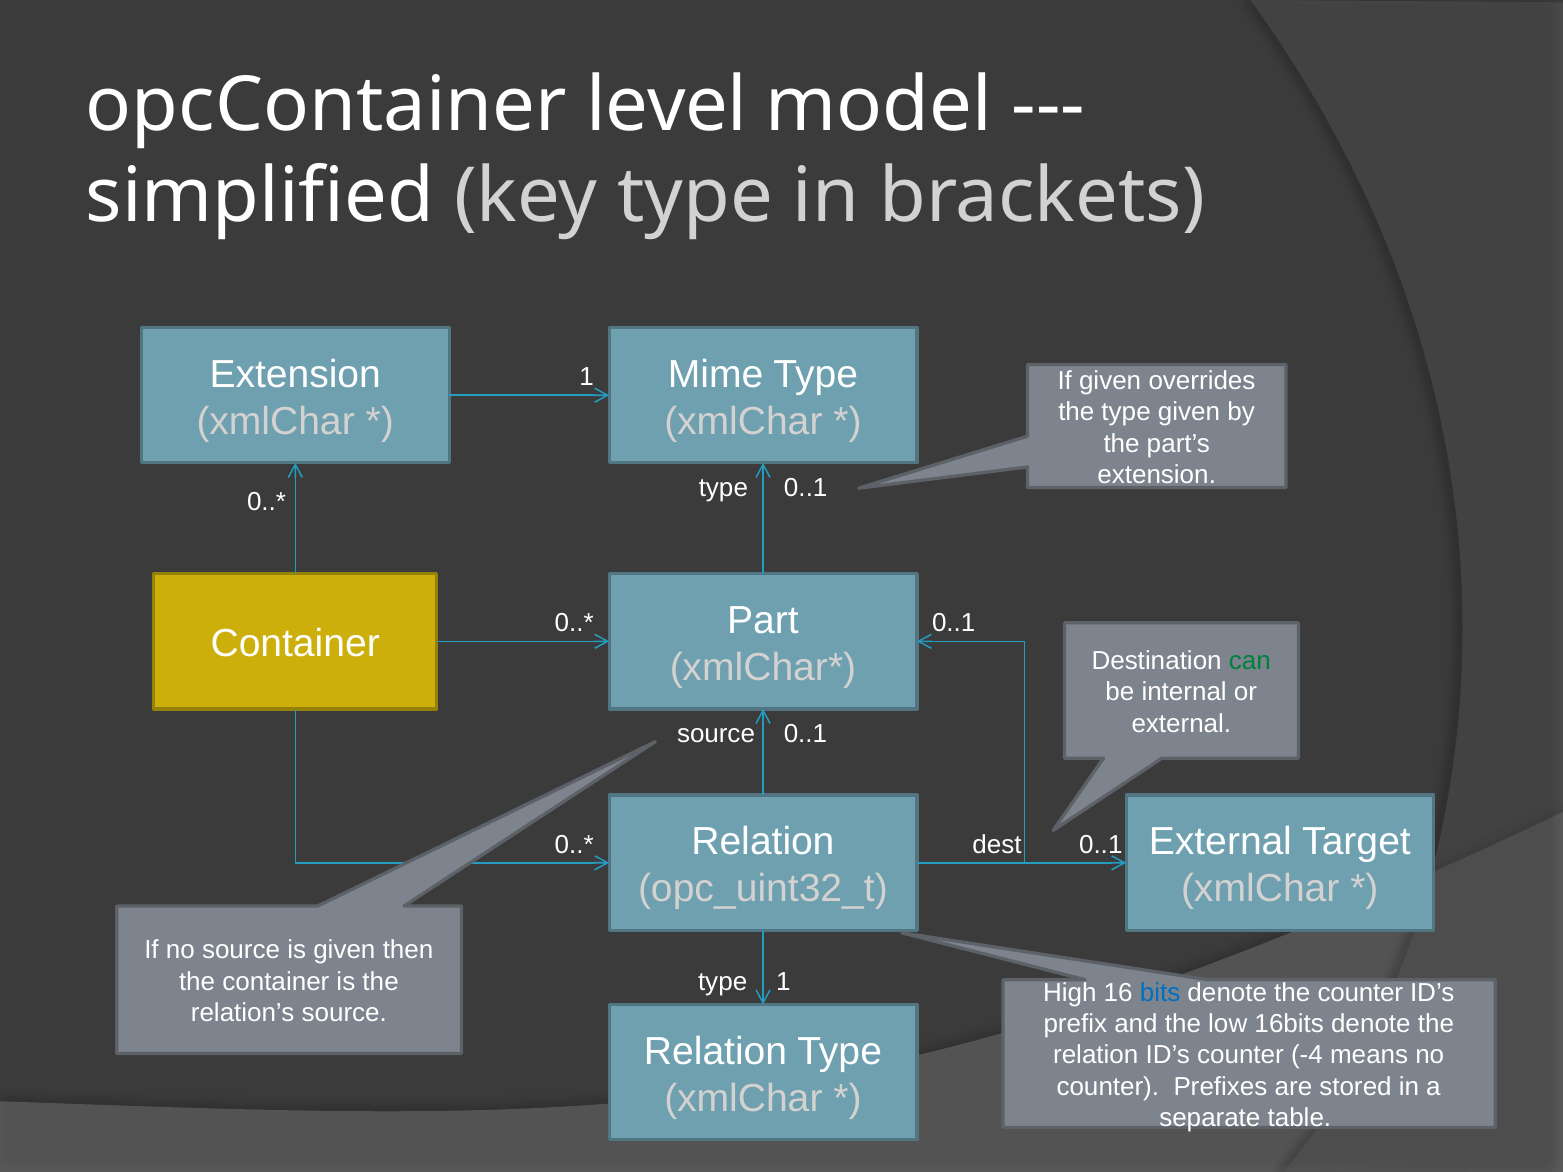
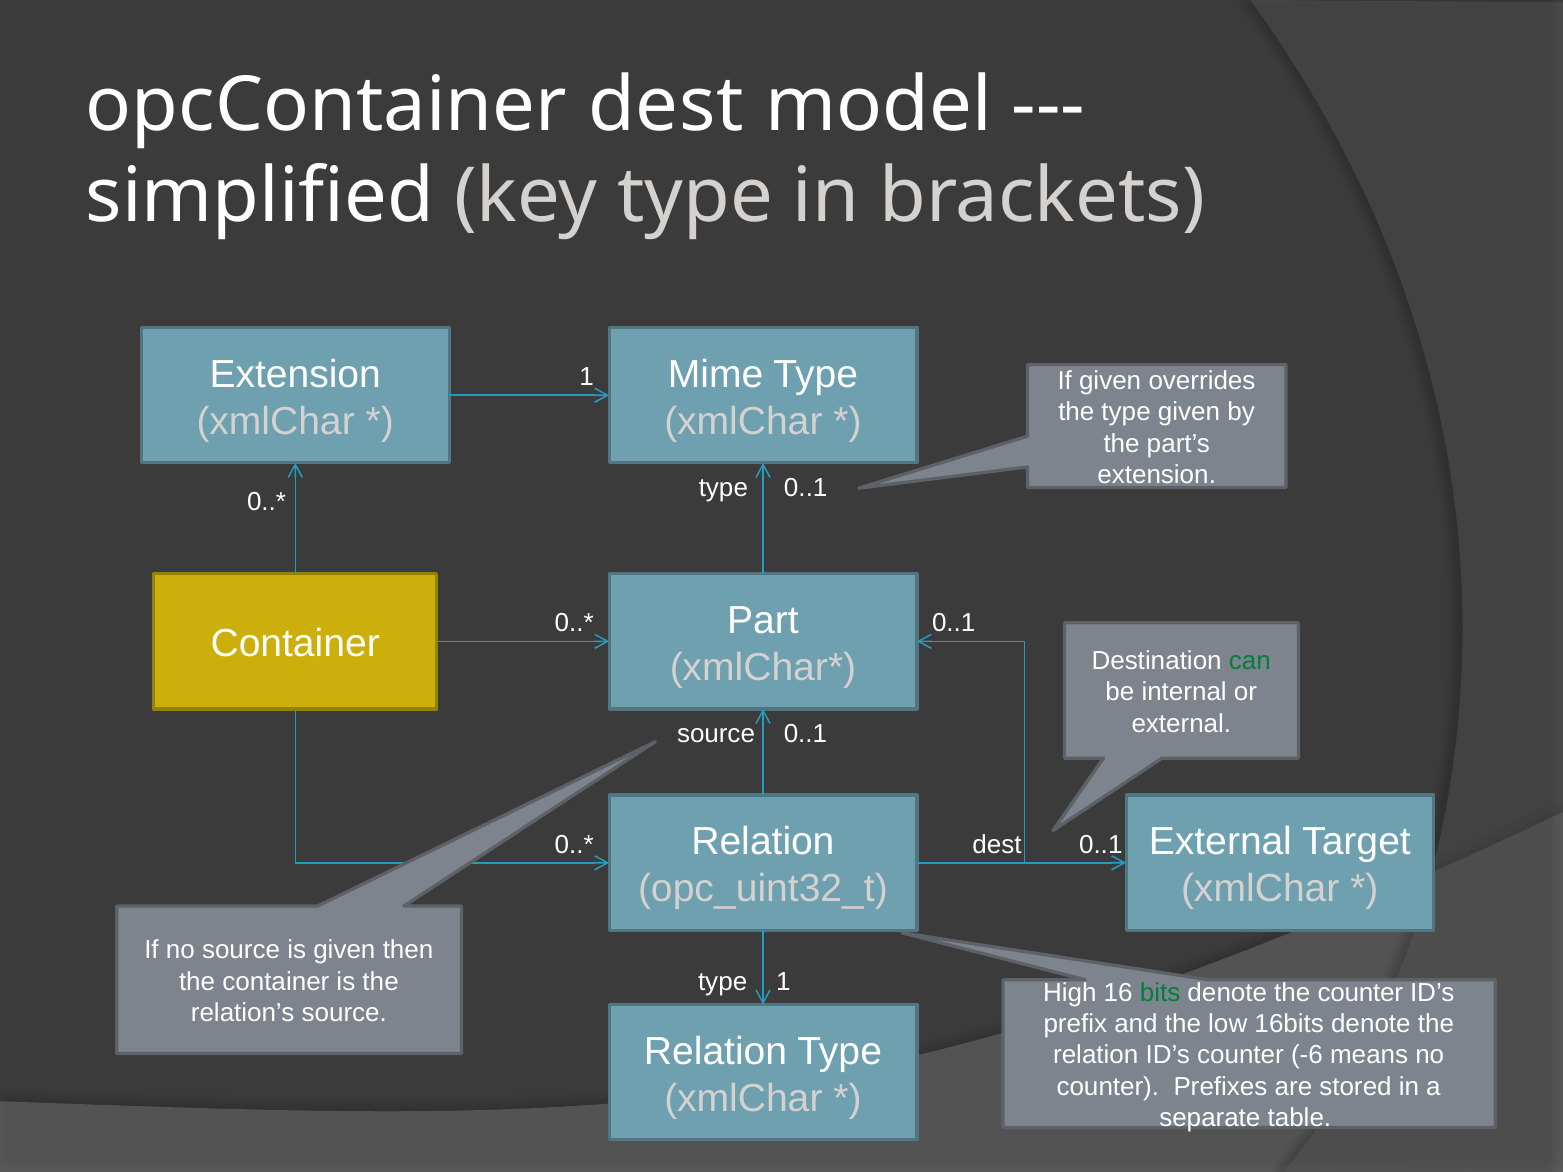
opcContainer level: level -> dest (666, 105)
bits colour: blue -> green (1160, 993)
-4: -4 -> -6 (1307, 1056)
